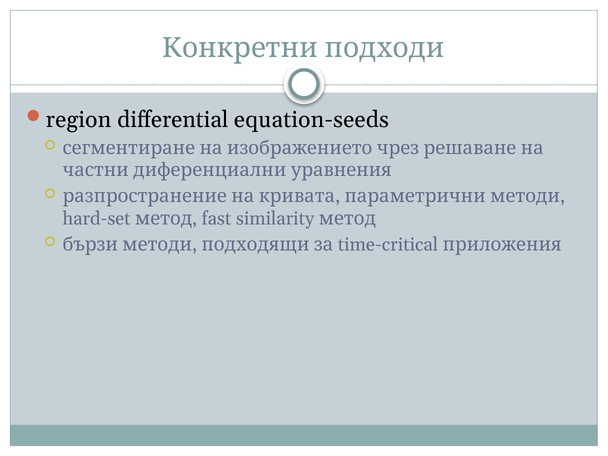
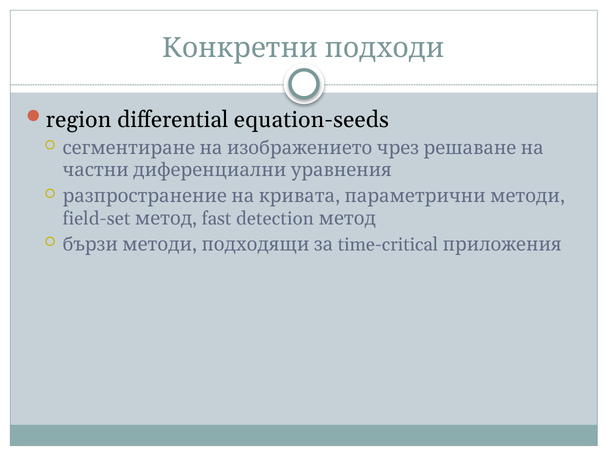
similarity: similarity -> detection (275, 219)
hard-set: hard-set -> field-set (96, 219)
